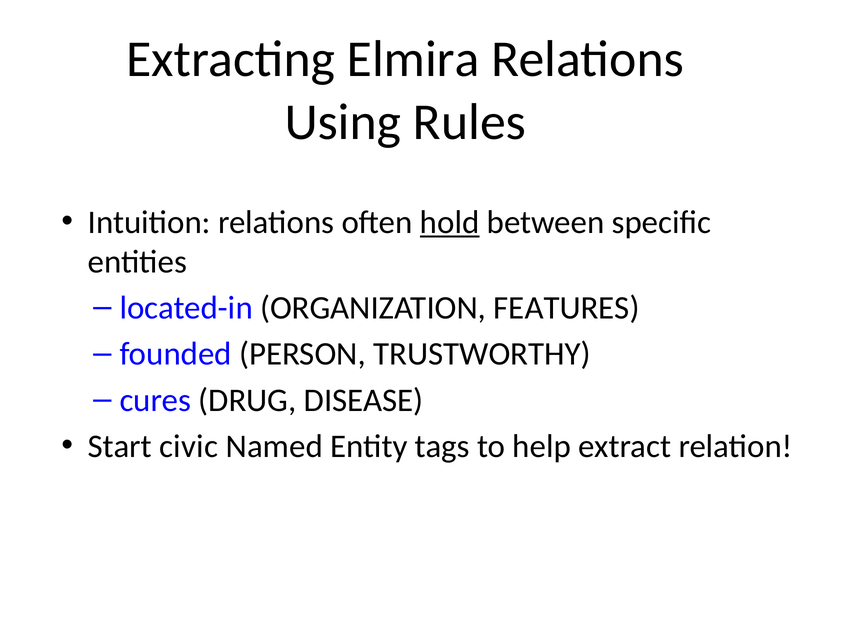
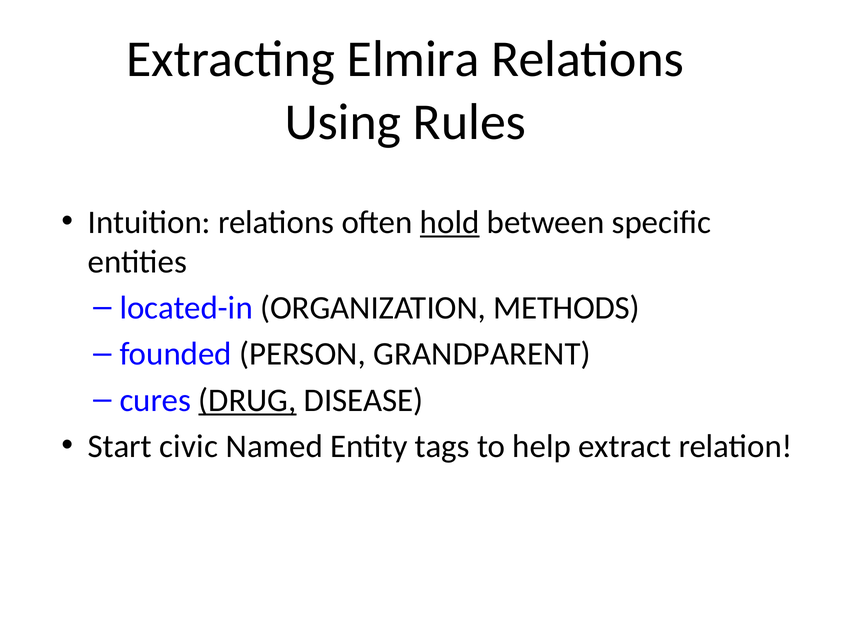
FEATURES: FEATURES -> METHODS (567, 308)
TRUSTWORTHY: TRUSTWORTHY -> GRANDPARENT (482, 354)
DRUG underline: none -> present (247, 400)
